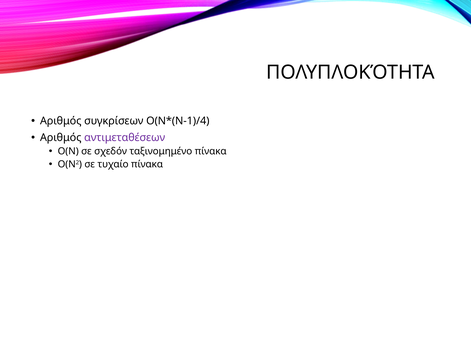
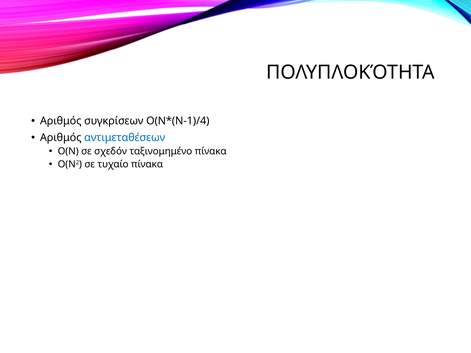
αντιμεταθέσεων colour: purple -> blue (125, 138)
